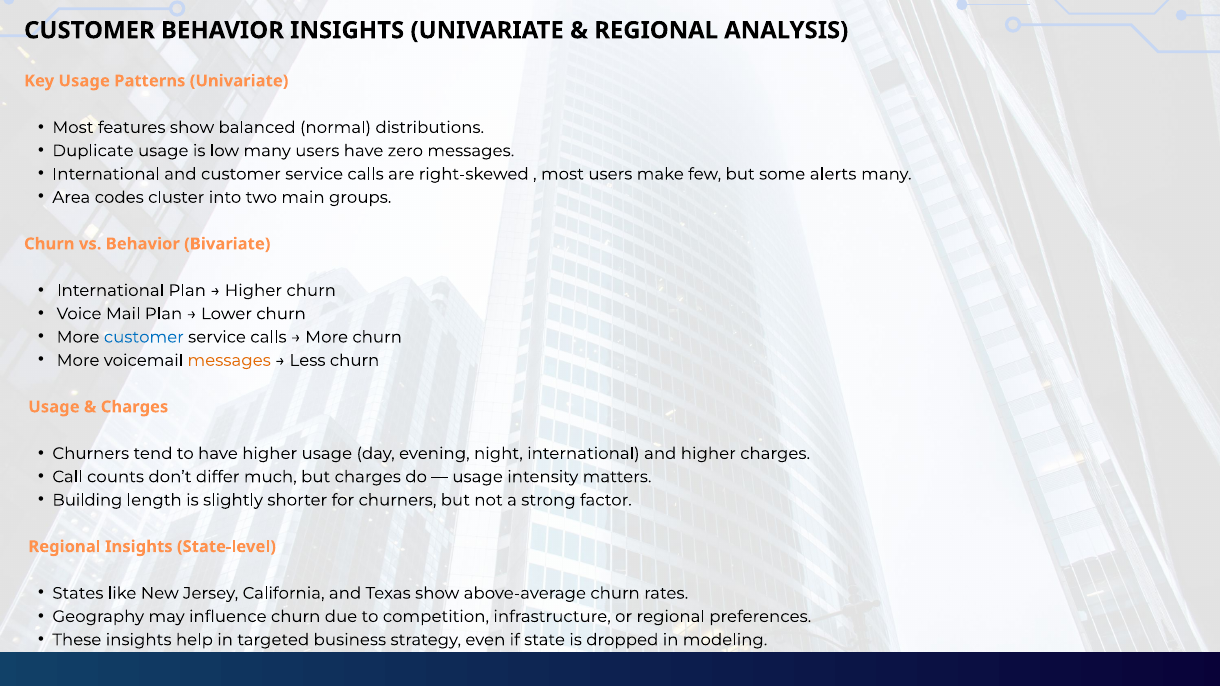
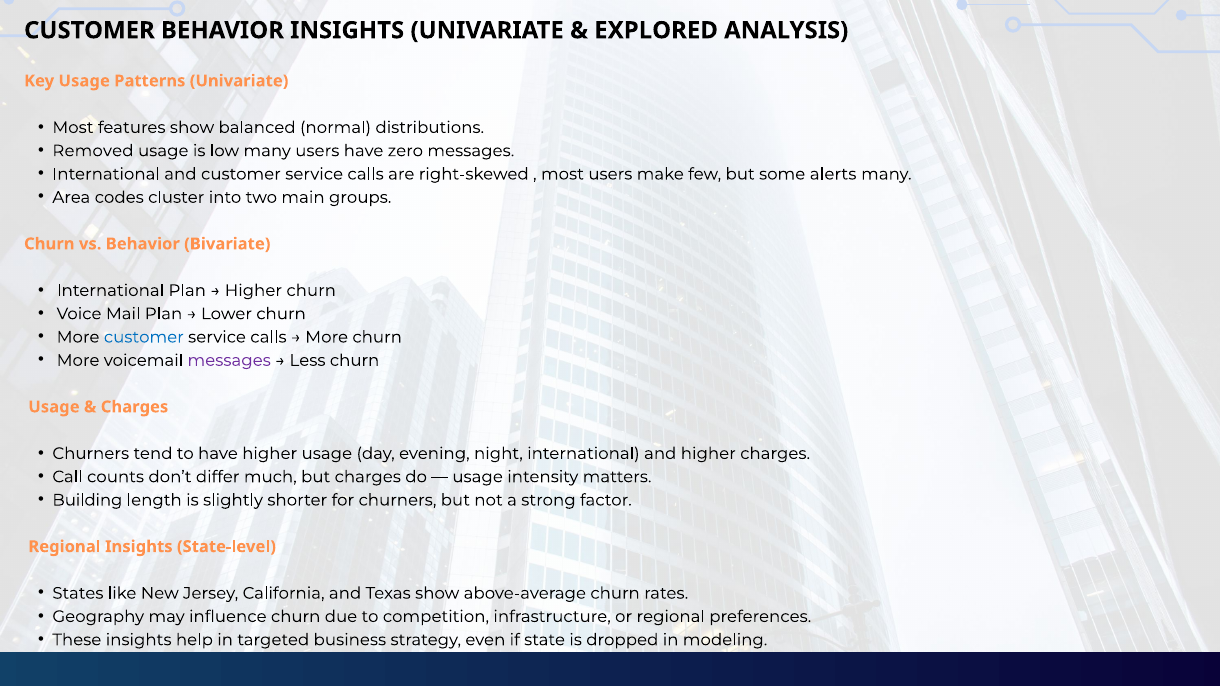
REGIONAL: REGIONAL -> EXPLORED (656, 30)
Duplicate: Duplicate -> Removed (93, 151)
messages colour: orange -> purple (229, 360)
